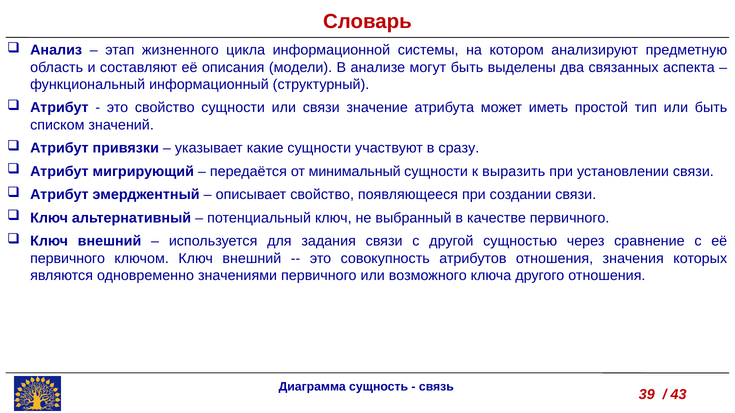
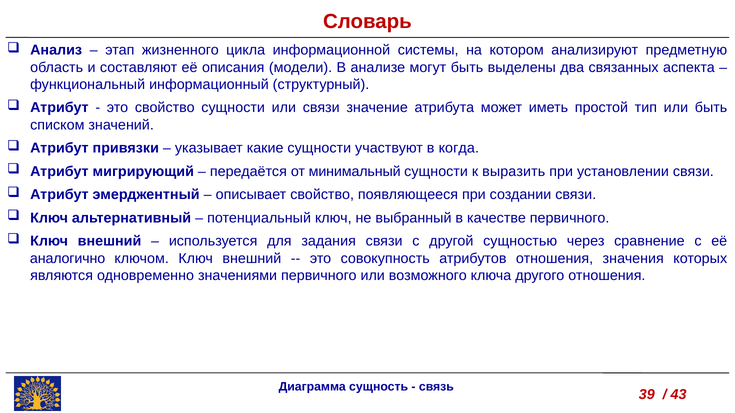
сразу: сразу -> когда (459, 148)
первичного: первичного -> аналогично (68, 259)
